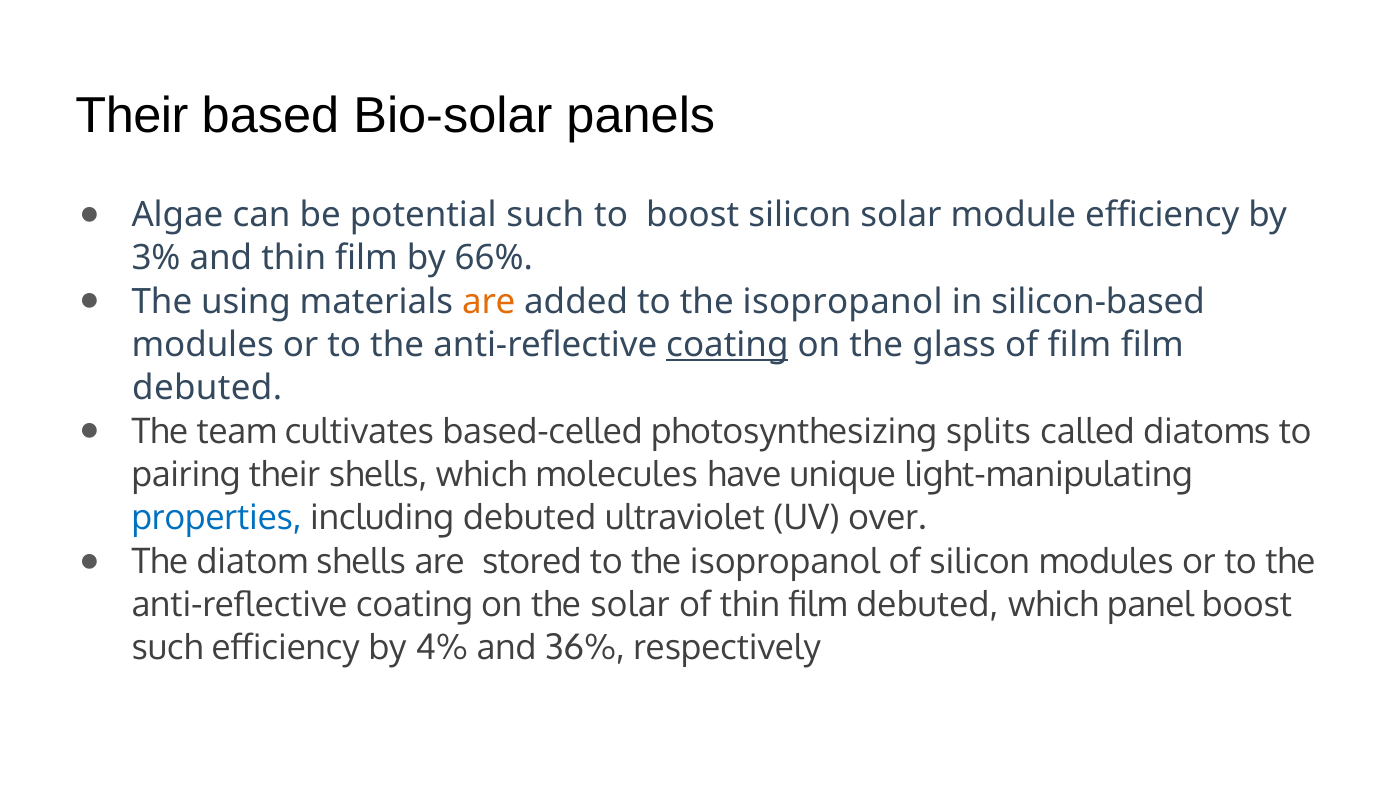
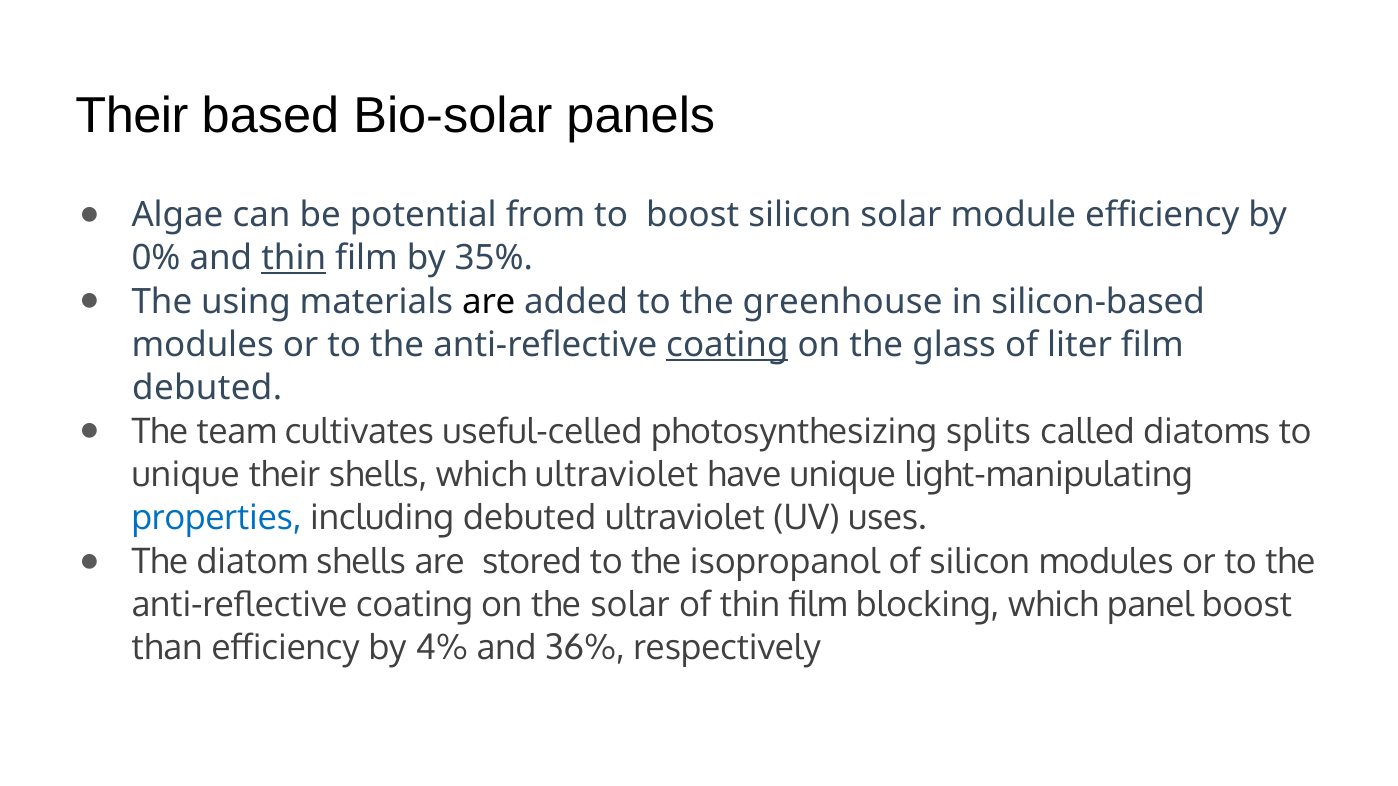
potential such: such -> from (546, 215)
3%: 3% -> 0% (156, 258)
thin underline: none -> present (294, 258)
66%: 66% -> 35% (494, 258)
are colour: orange -> black (489, 302)
added to the isopropanol: isopropanol -> greenhouse (843, 302)
of film: film -> liter (1080, 345)
based-celled: based-celled -> useful-celled (542, 432)
pairing: pairing -> unique (186, 475)
which molecules: molecules -> ultraviolet (617, 475)
over: over -> uses (887, 519)
thin film debuted: debuted -> blocking (928, 605)
such: such -> than (167, 649)
